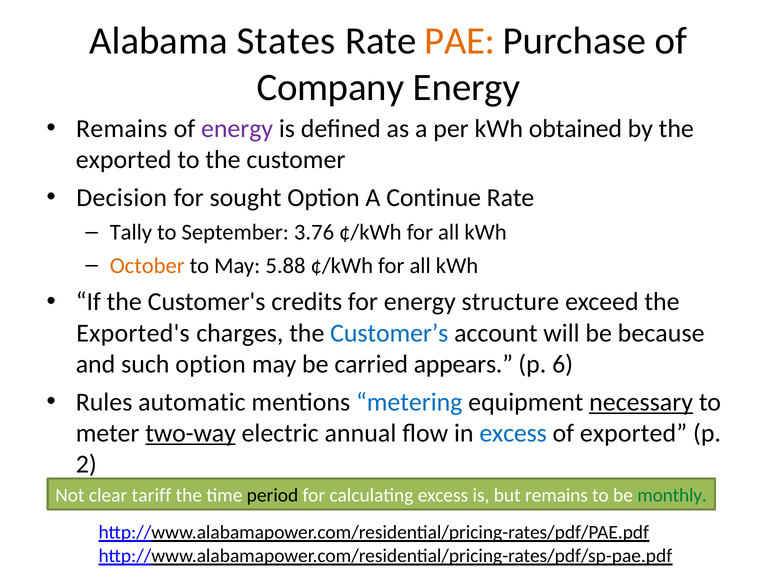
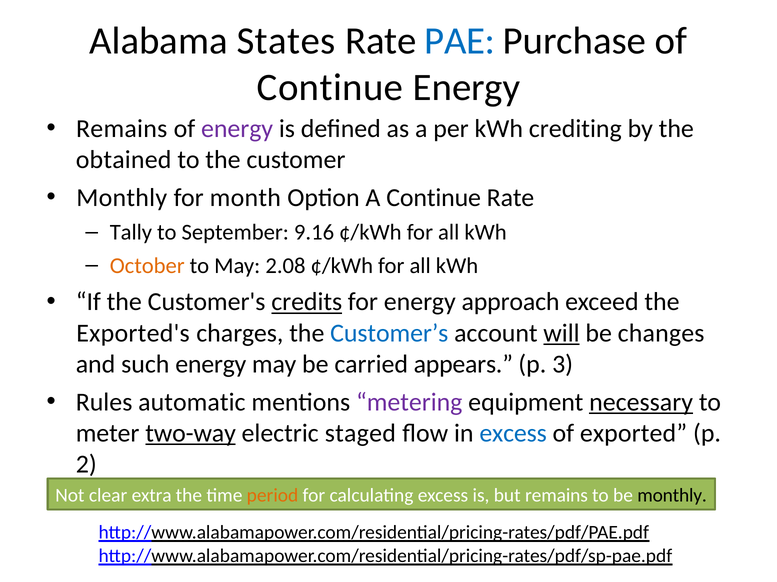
PAE colour: orange -> blue (460, 41)
Company: Company -> Continue (330, 88)
obtained: obtained -> crediting (575, 129)
exported: exported -> obtained (124, 160)
Decision: Decision -> Monthly (122, 198)
sought: sought -> month (245, 198)
3.76: 3.76 -> 9.16 (314, 233)
5.88: 5.88 -> 2.08 (285, 266)
credits underline: none -> present (307, 302)
structure: structure -> approach (511, 302)
will underline: none -> present (562, 333)
because: because -> changes (661, 333)
such option: option -> energy (211, 365)
6: 6 -> 3 (563, 365)
metering colour: blue -> purple (409, 402)
annual: annual -> staged (360, 434)
tariff: tariff -> extra (152, 496)
period colour: black -> orange (273, 496)
monthly colour: green -> black (672, 496)
